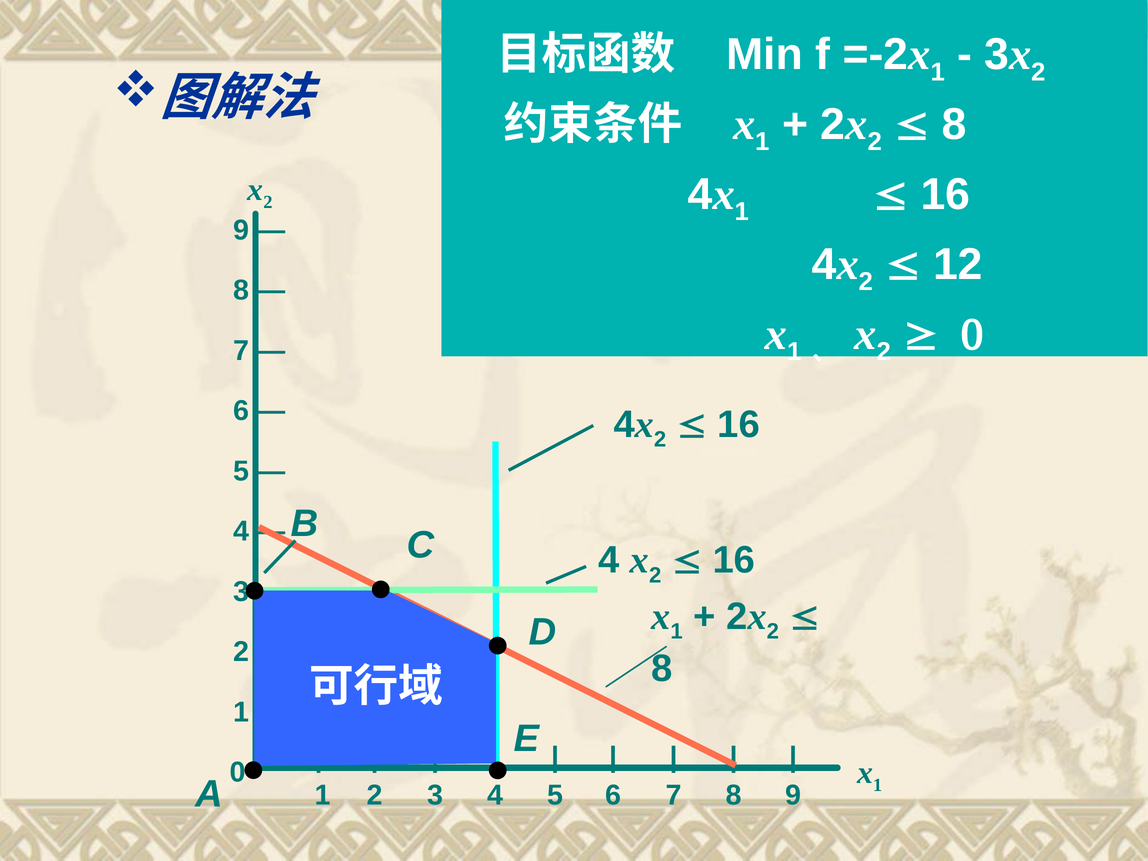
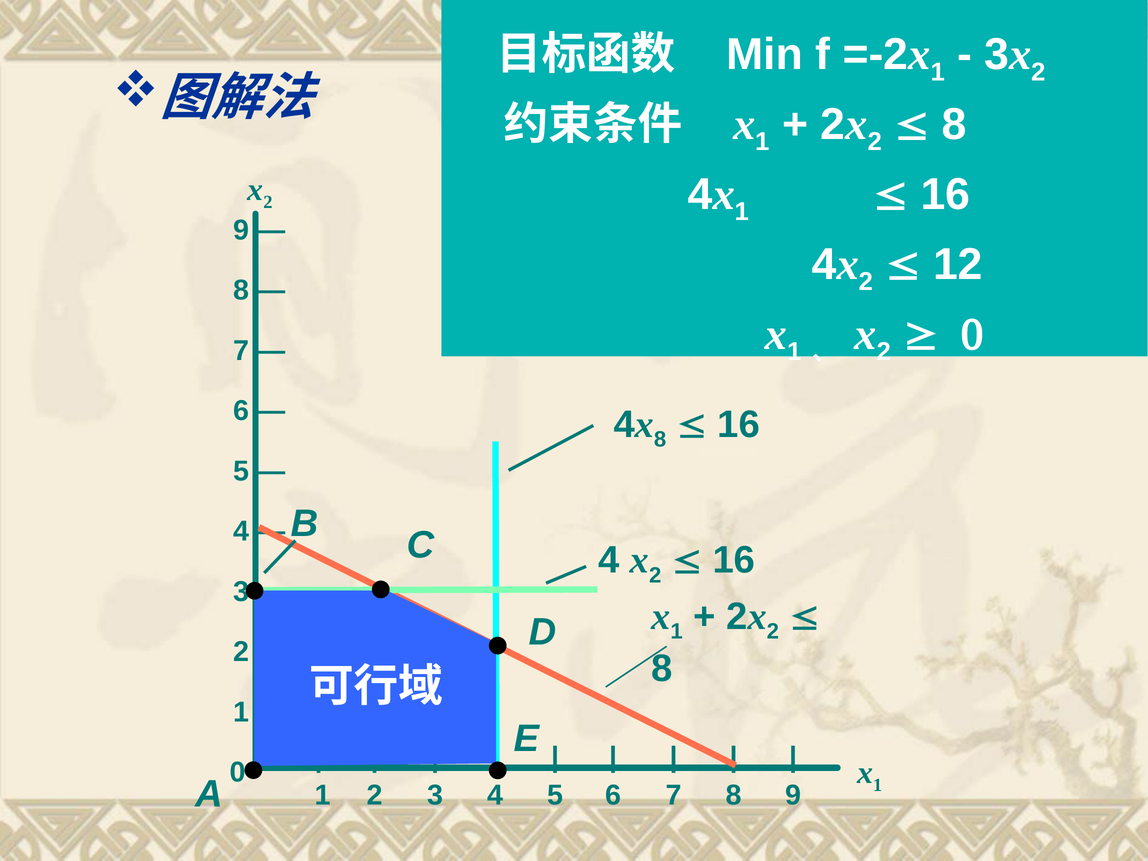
2: 2 -> 8 (660, 440)
